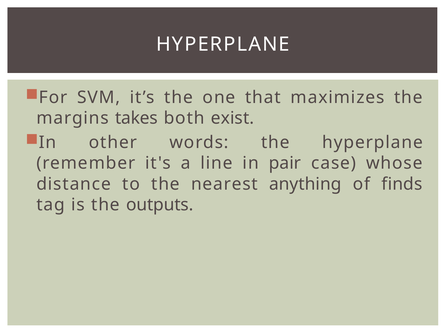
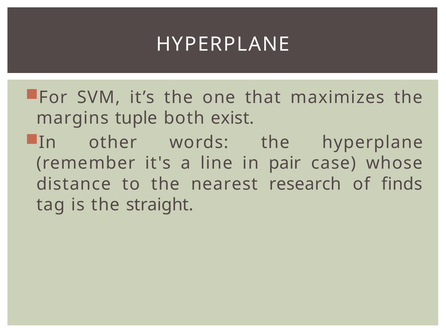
takes: takes -> tuple (136, 118)
anything: anything -> research (305, 184)
outputs: outputs -> straight (160, 205)
